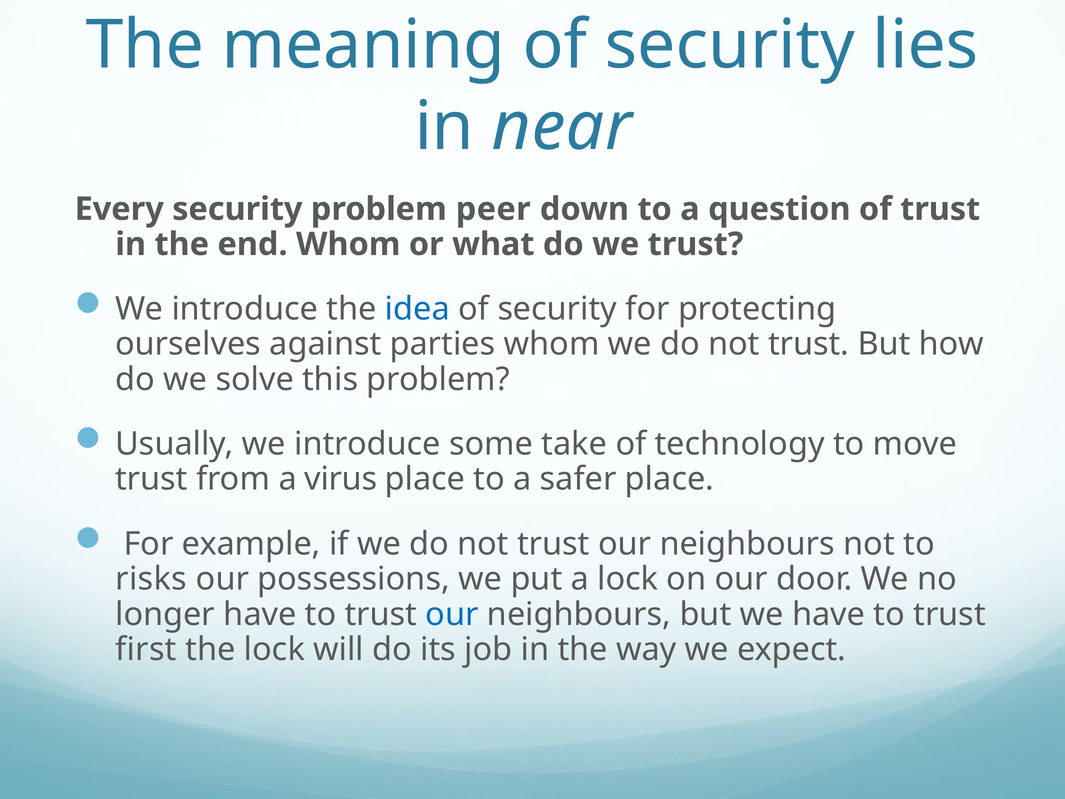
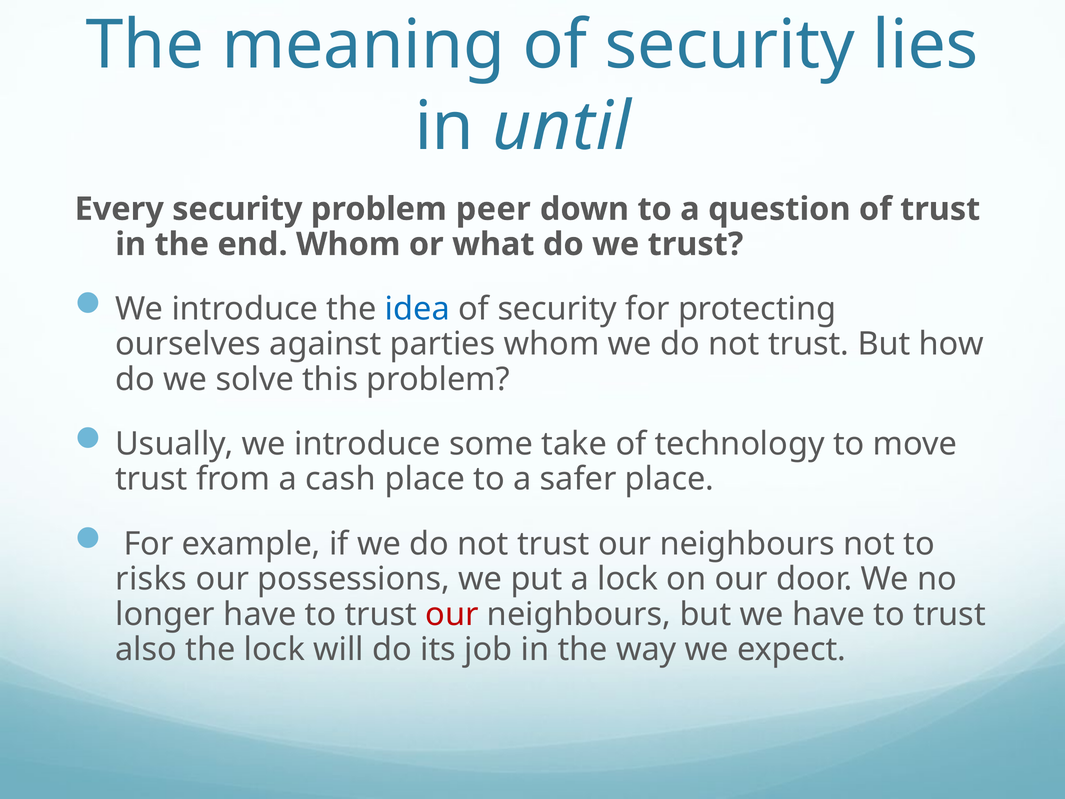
near: near -> until (562, 127)
virus: virus -> cash (341, 479)
our colour: blue -> red (452, 614)
first: first -> also (146, 649)
